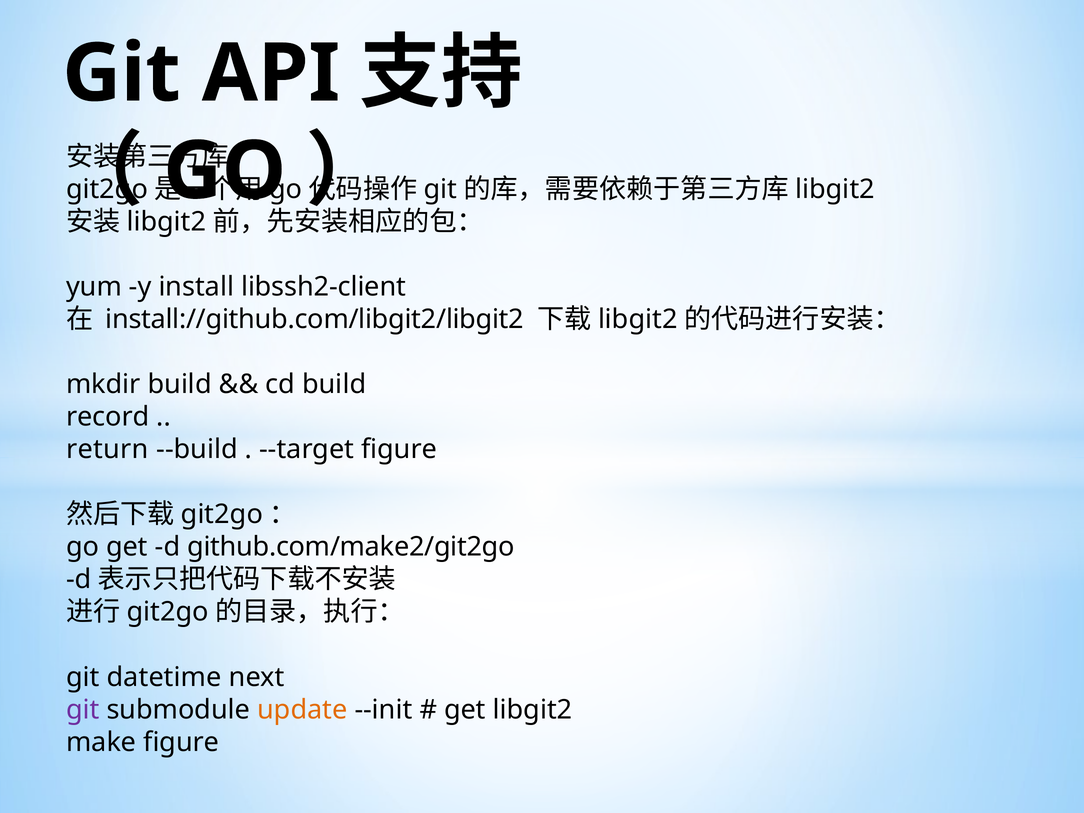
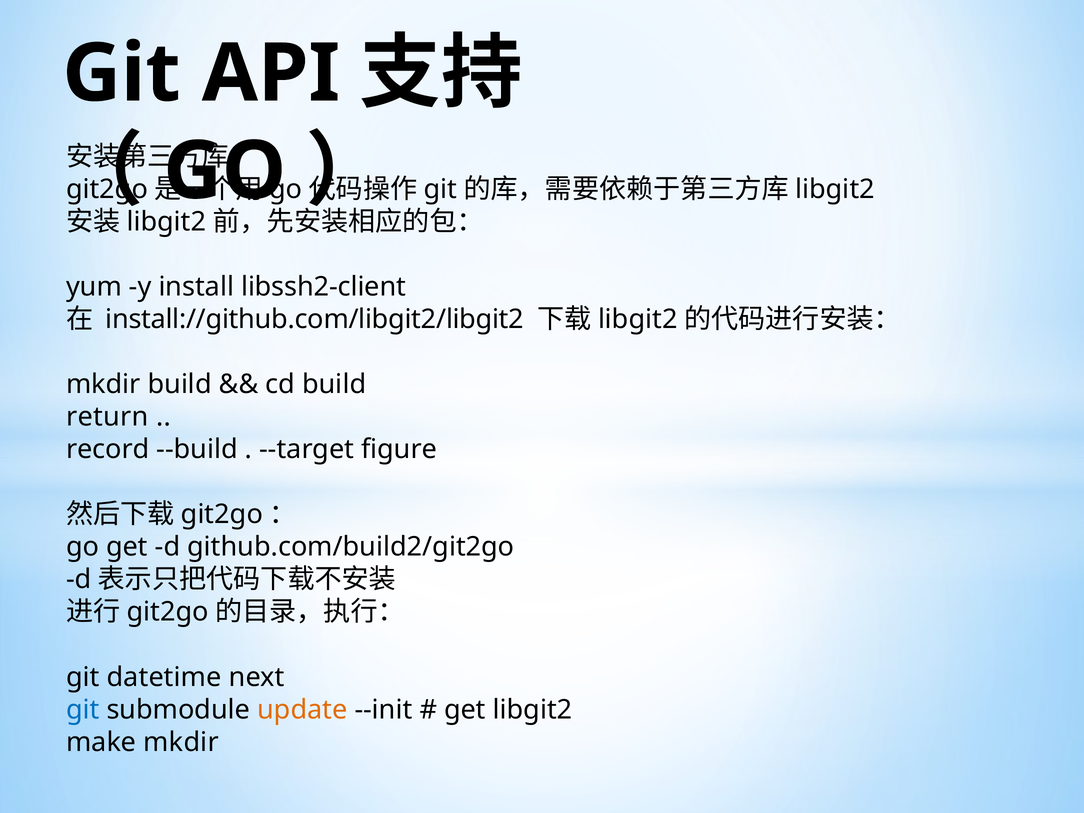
record: record -> return (108, 417)
return: return -> record (108, 449)
github.com/make2/git2go: github.com/make2/git2go -> github.com/build2/git2go (351, 547)
git colour: purple -> blue (83, 710)
make figure: figure -> mkdir (181, 742)
